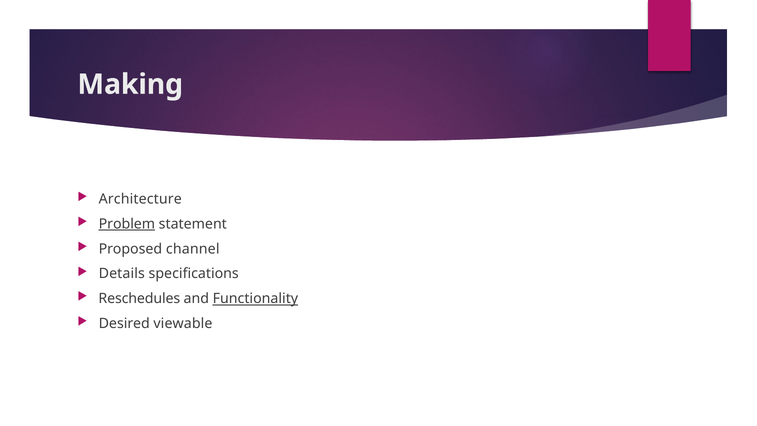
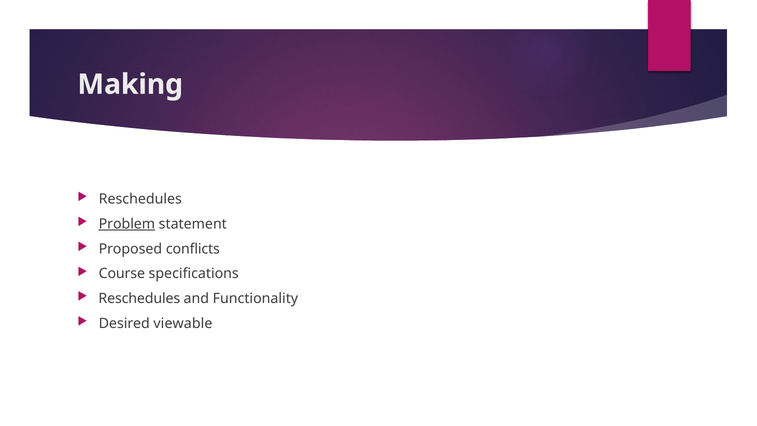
Architecture: Architecture -> Reschedules (140, 199)
channel: channel -> conflicts (193, 249)
Details: Details -> Course (122, 274)
Functionality underline: present -> none (255, 299)
